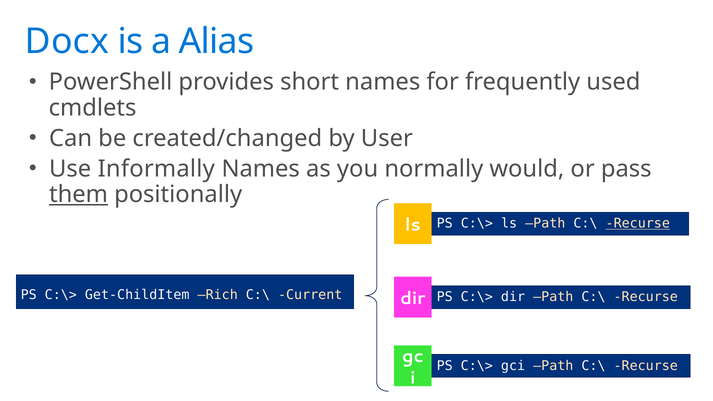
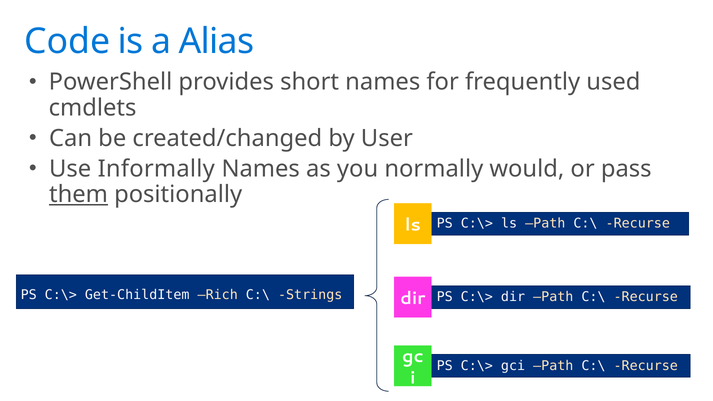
Docx: Docx -> Code (67, 41)
Recurse underline: present -> none (638, 224)
Current: Current -> Strings (310, 295)
